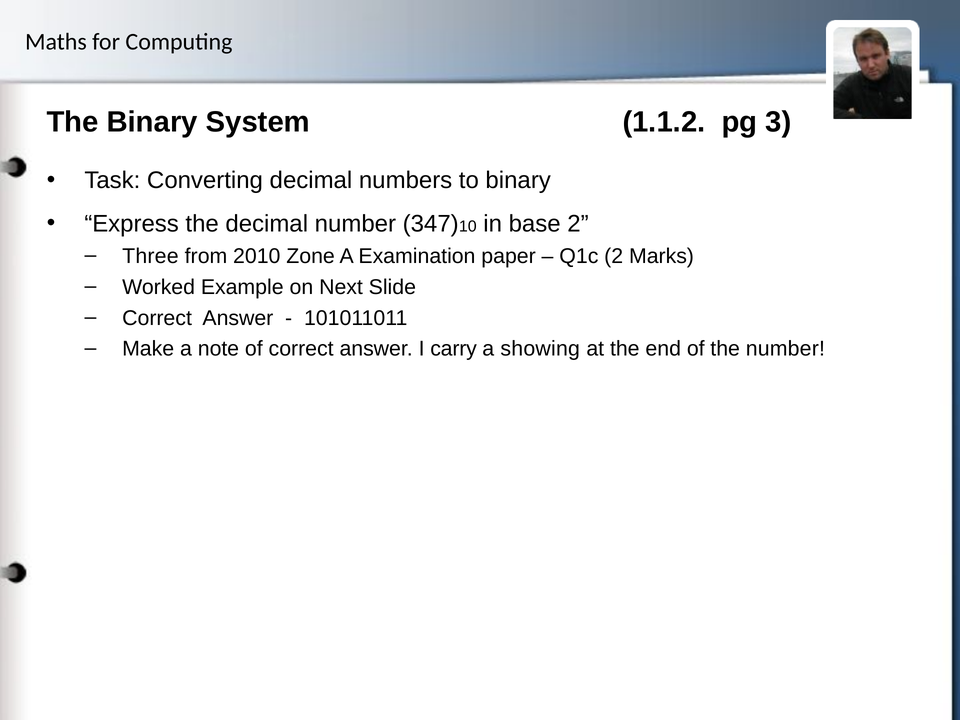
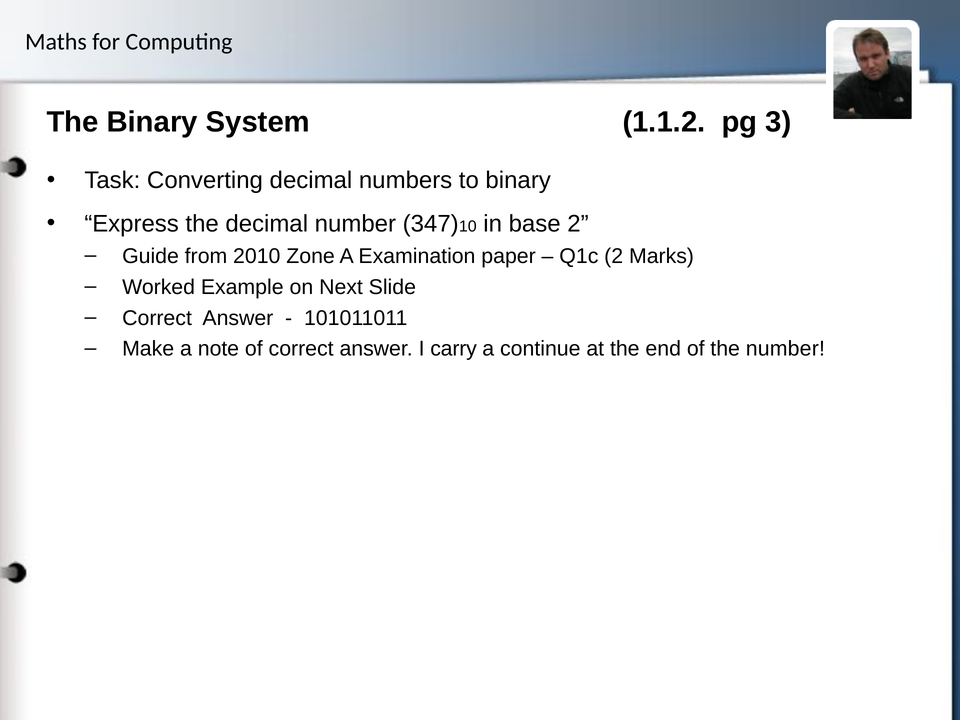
Three: Three -> Guide (151, 256)
showing: showing -> continue (540, 349)
